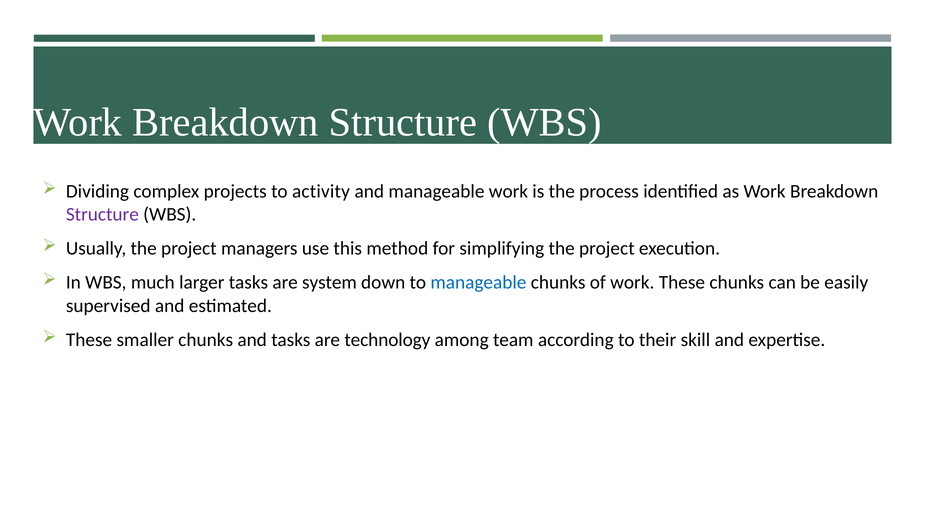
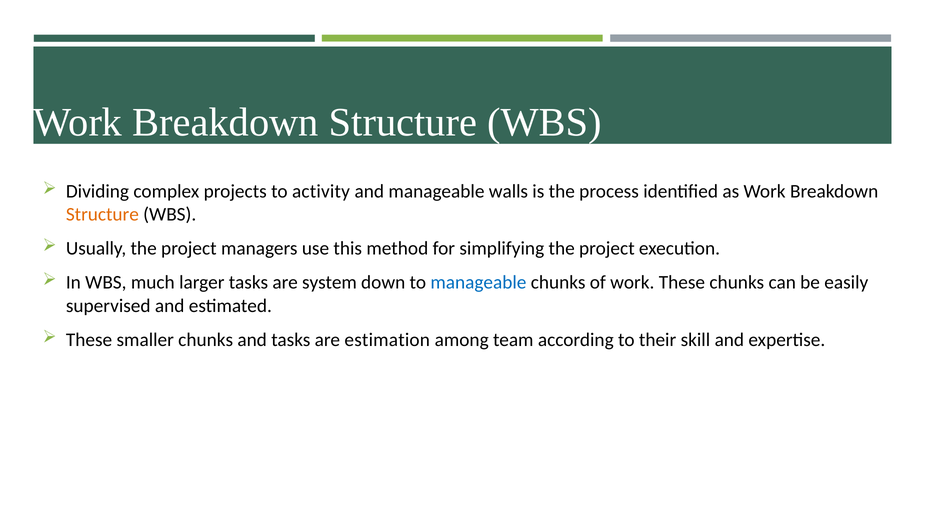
manageable work: work -> walls (508, 191)
Structure colour: purple -> orange (102, 215)
technology: technology -> estimation (387, 340)
